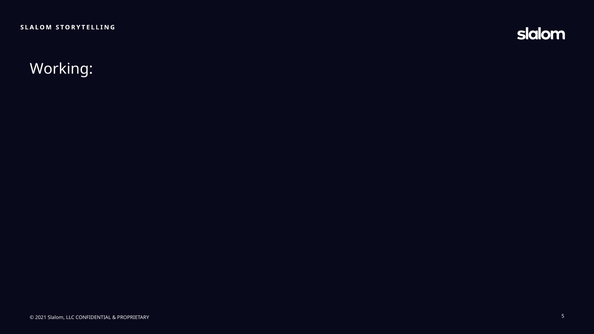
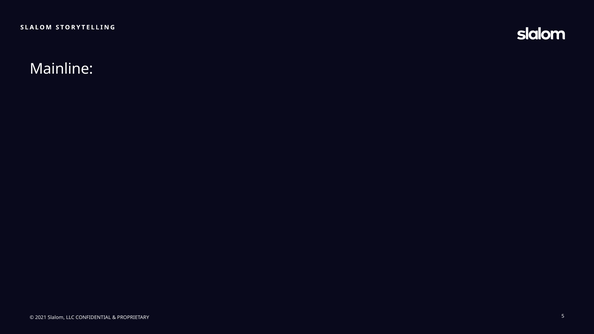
Working: Working -> Mainline (61, 69)
